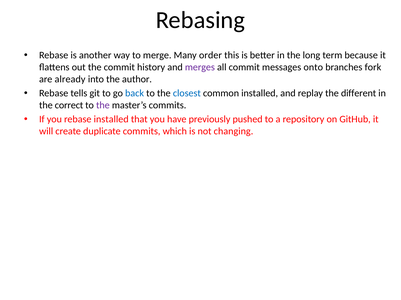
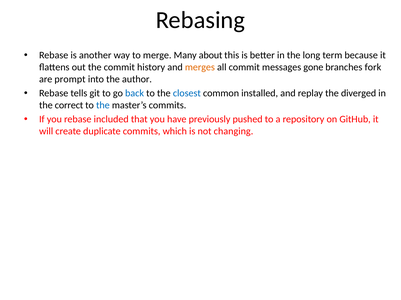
order: order -> about (211, 56)
merges colour: purple -> orange (200, 68)
onto: onto -> gone (313, 68)
already: already -> prompt (70, 80)
different: different -> diverged (359, 94)
the colour: purple -> blue (103, 106)
rebase installed: installed -> included (111, 120)
